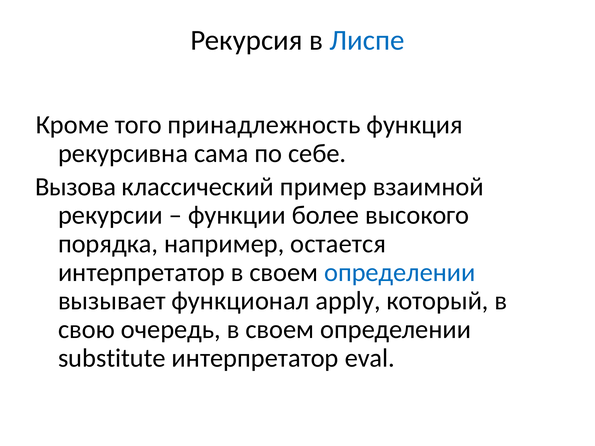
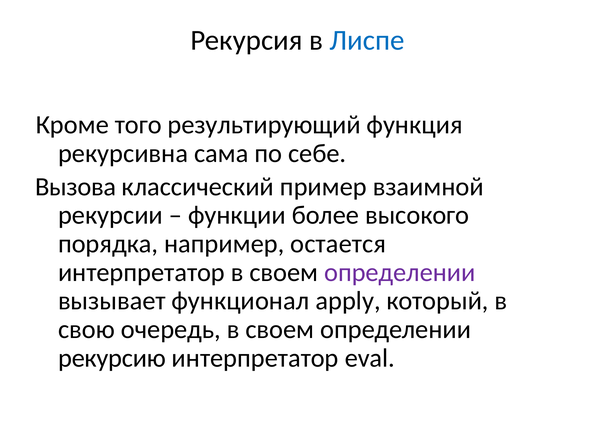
принадлежность: принадлежность -> результирующий (264, 125)
определении colour: blue -> purple (400, 272)
substitute: substitute -> рекурсию (112, 358)
